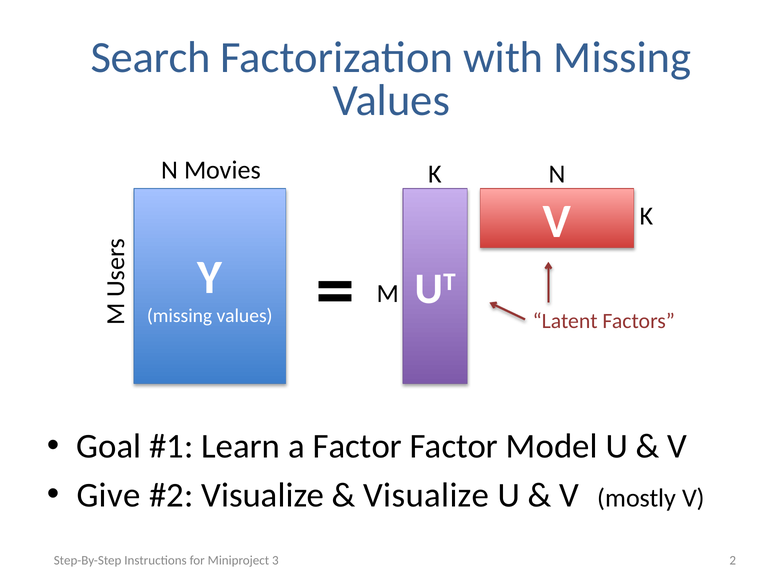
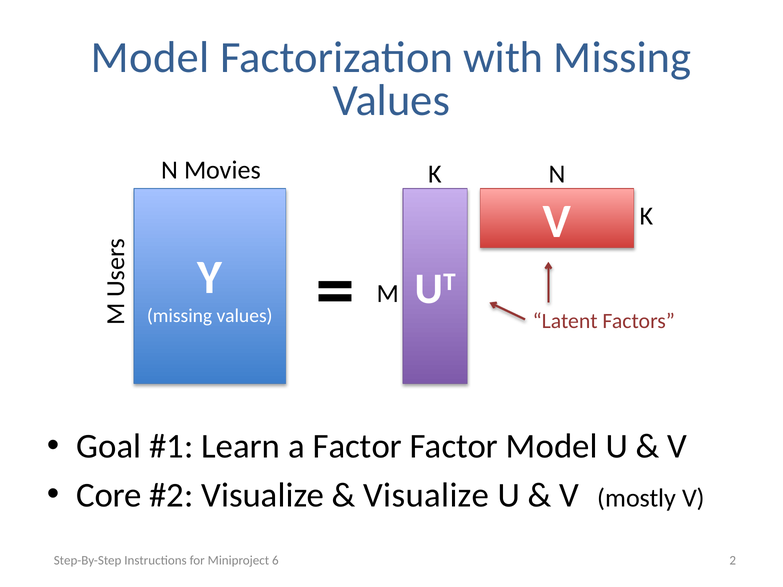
Search: Search -> Model (150, 58)
Give: Give -> Core (109, 495)
3: 3 -> 6 (275, 561)
